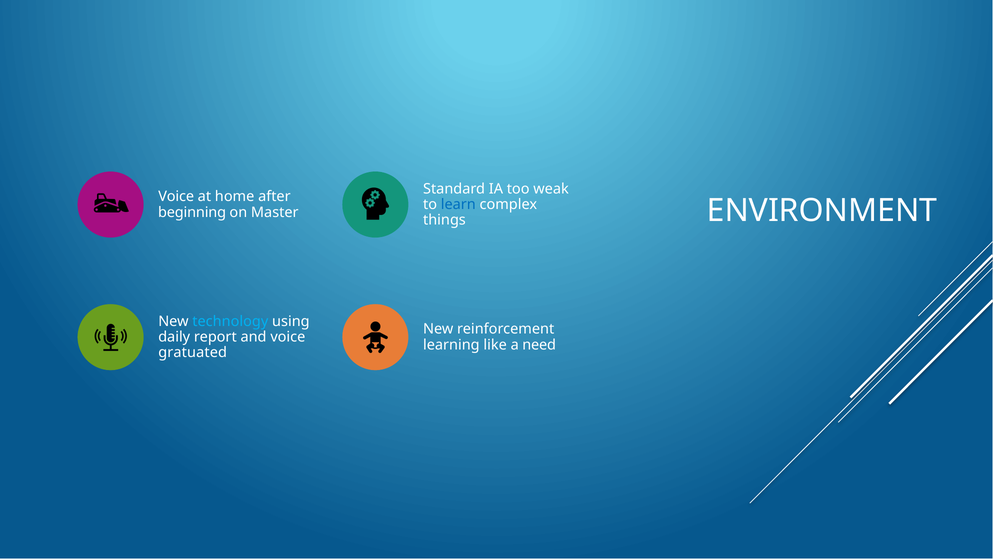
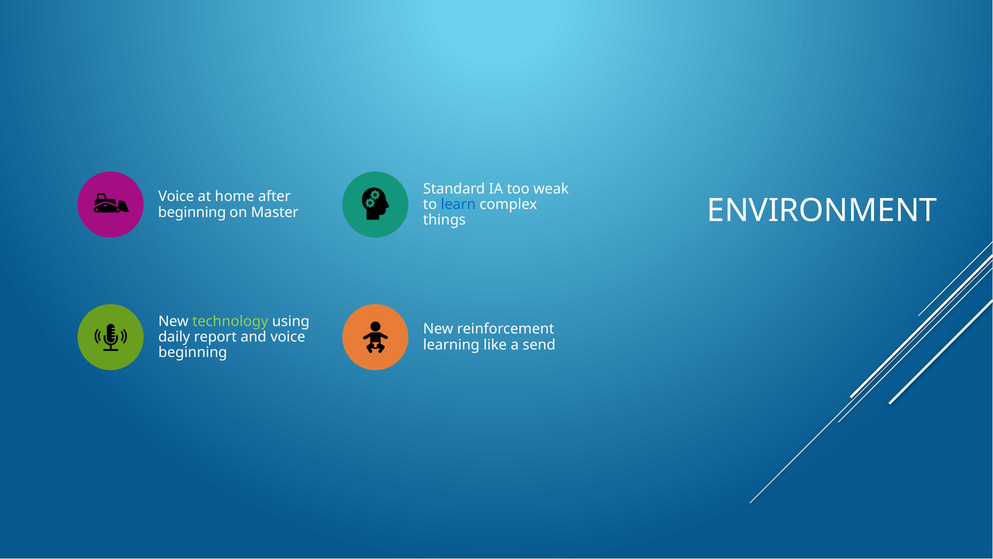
technology colour: light blue -> light green (230, 321)
need: need -> send (539, 345)
gratuated: gratuated -> beginning (193, 352)
